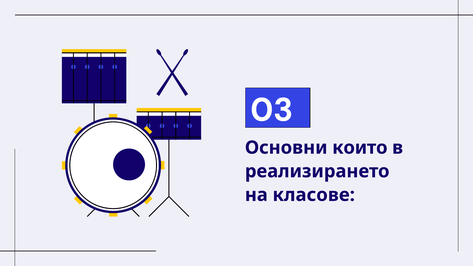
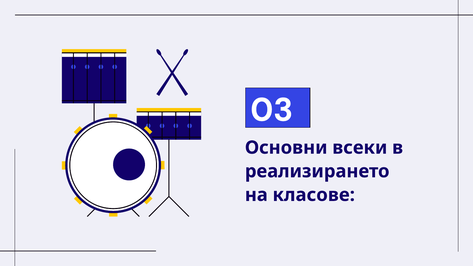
които: които -> всеки (360, 148)
